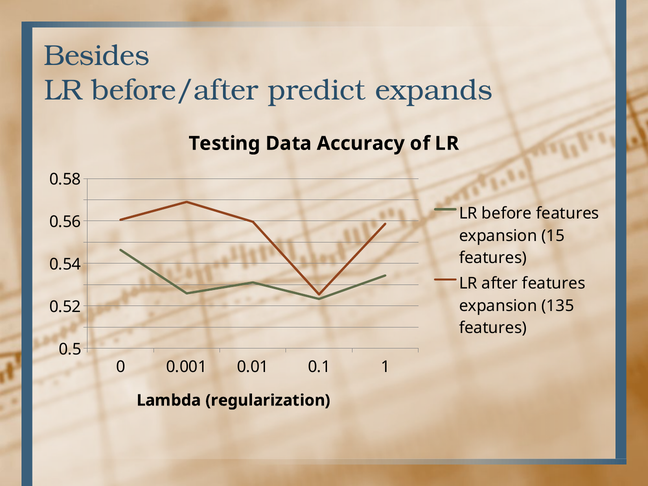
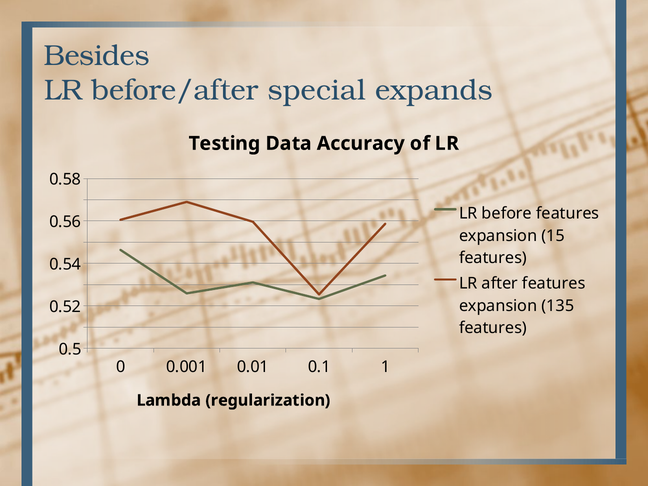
predict: predict -> special (317, 90)
